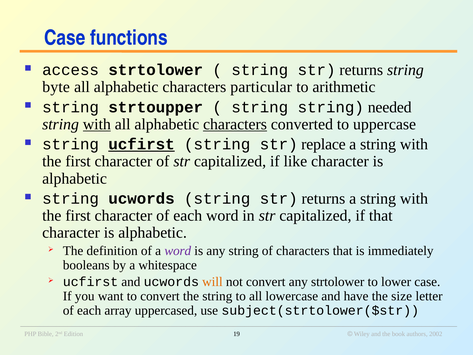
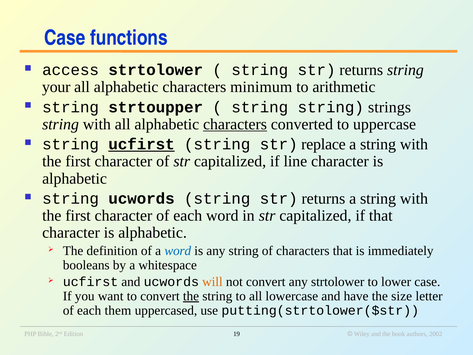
byte: byte -> your (56, 87)
particular: particular -> minimum (261, 87)
needed: needed -> strings (390, 107)
with underline: present -> none (97, 124)
like: like -> line (295, 161)
word colour: purple -> blue (178, 251)
the underline: none -> present (191, 296)
array: array -> them (118, 310)
subject(strtolower($str: subject(strtolower($str -> putting(strtolower($str (320, 310)
